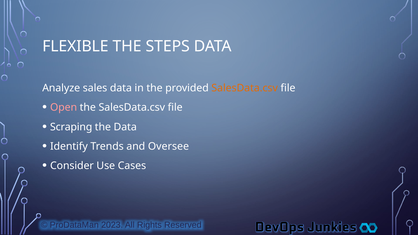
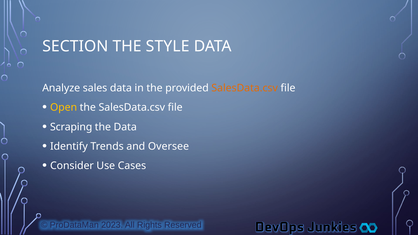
FLEXIBLE: FLEXIBLE -> SECTION (75, 46)
STEPS: STEPS -> STYLE (168, 46)
Open colour: pink -> yellow (64, 108)
